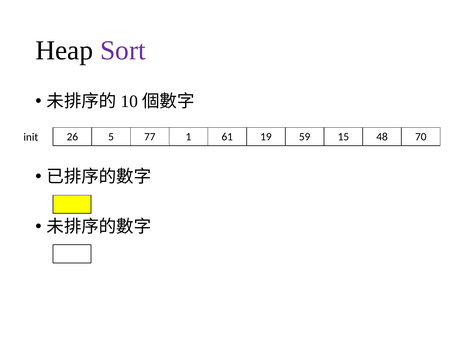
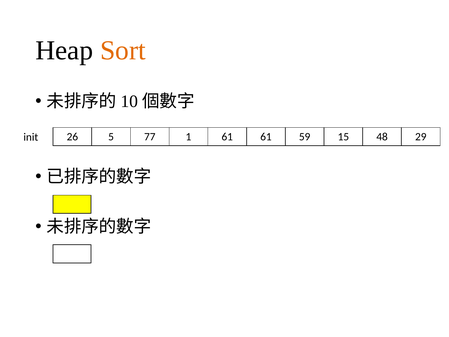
Sort colour: purple -> orange (123, 50)
61 19: 19 -> 61 (266, 137)
70: 70 -> 29 (421, 137)
